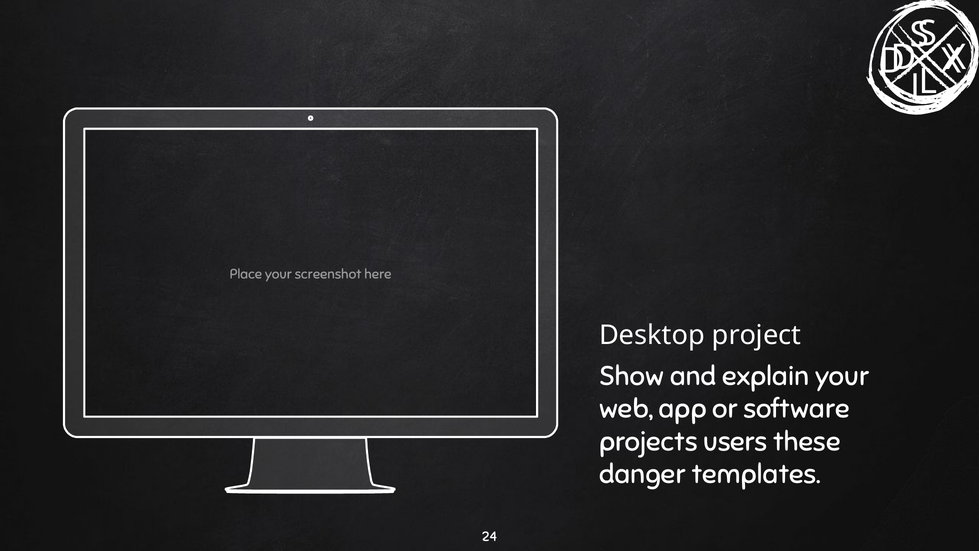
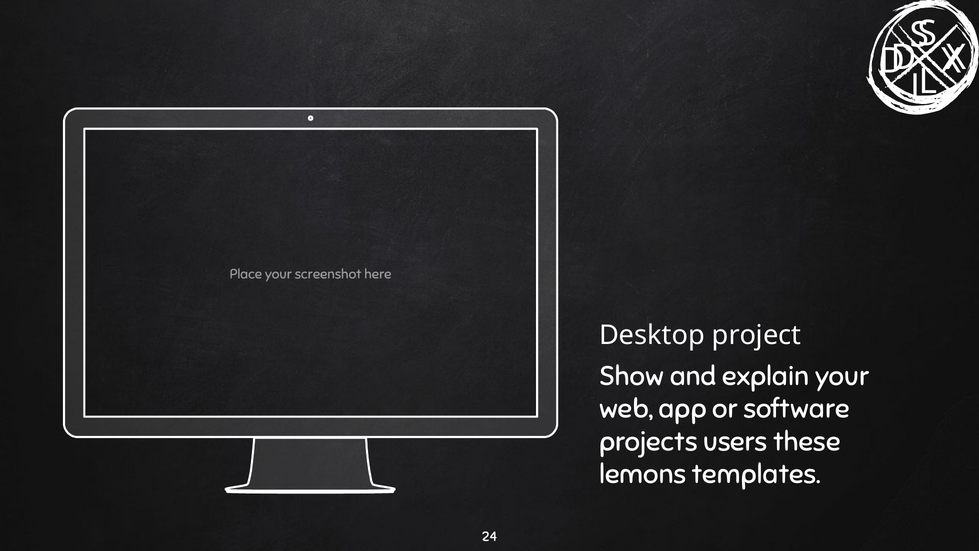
danger: danger -> lemons (643, 474)
